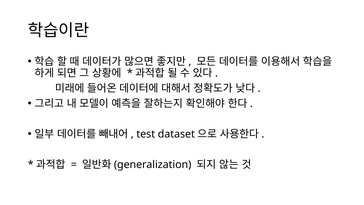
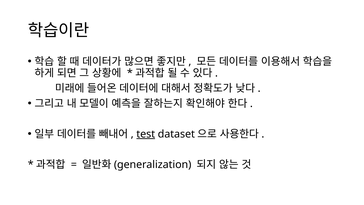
test underline: none -> present (146, 134)
